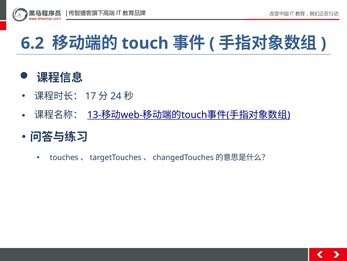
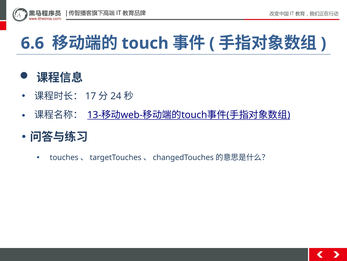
6.2: 6.2 -> 6.6 (32, 43)
